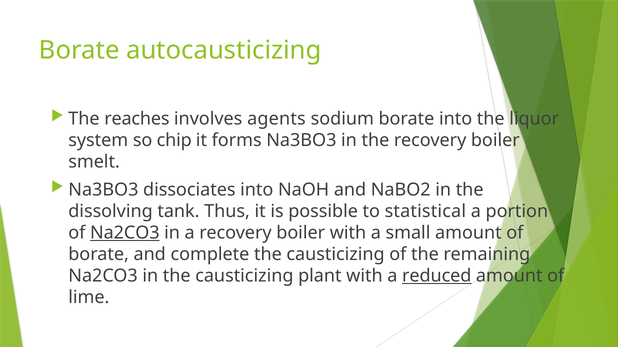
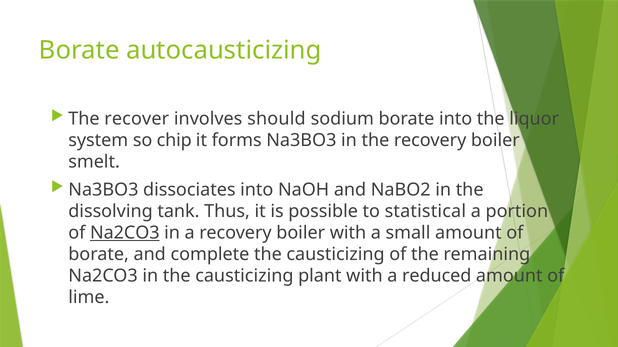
reaches: reaches -> recover (137, 119)
agents: agents -> should (276, 119)
reduced underline: present -> none (437, 276)
